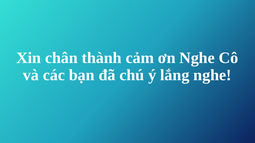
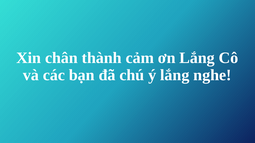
ơn Nghe: Nghe -> Lắng (197, 58)
